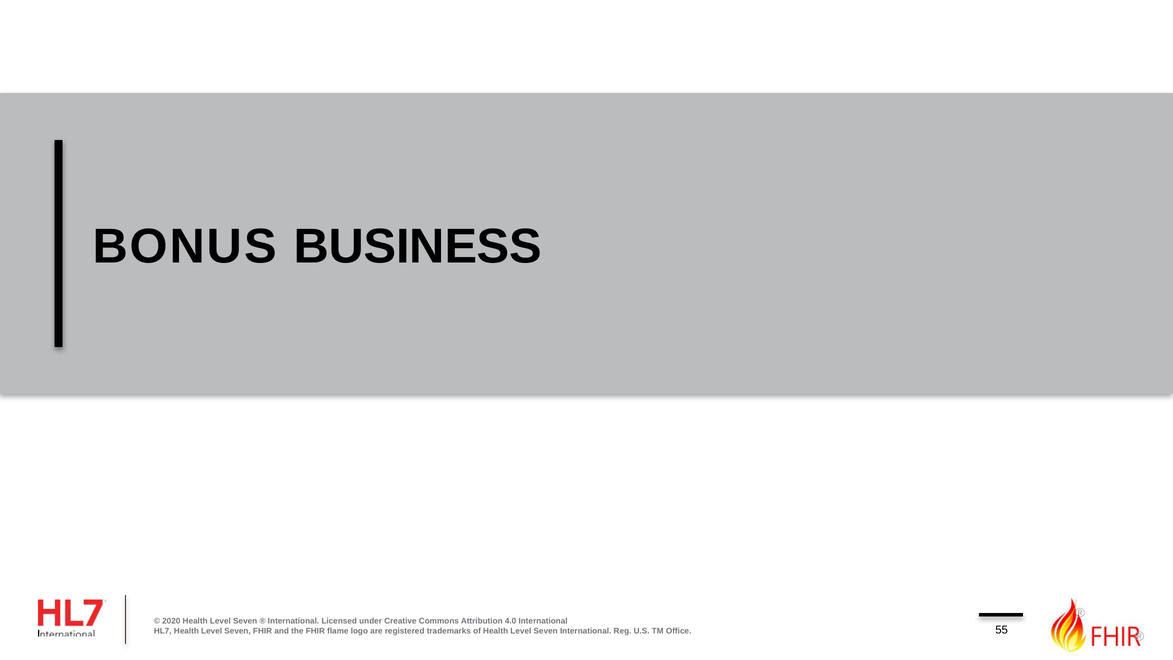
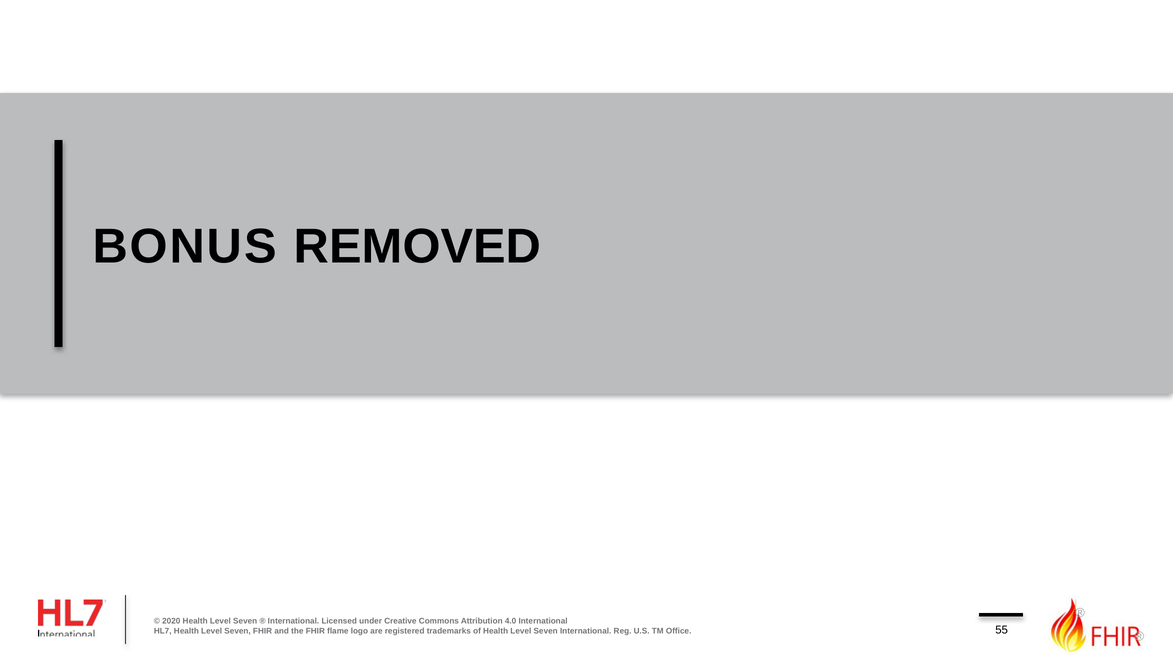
BUSINESS: BUSINESS -> REMOVED (418, 247)
